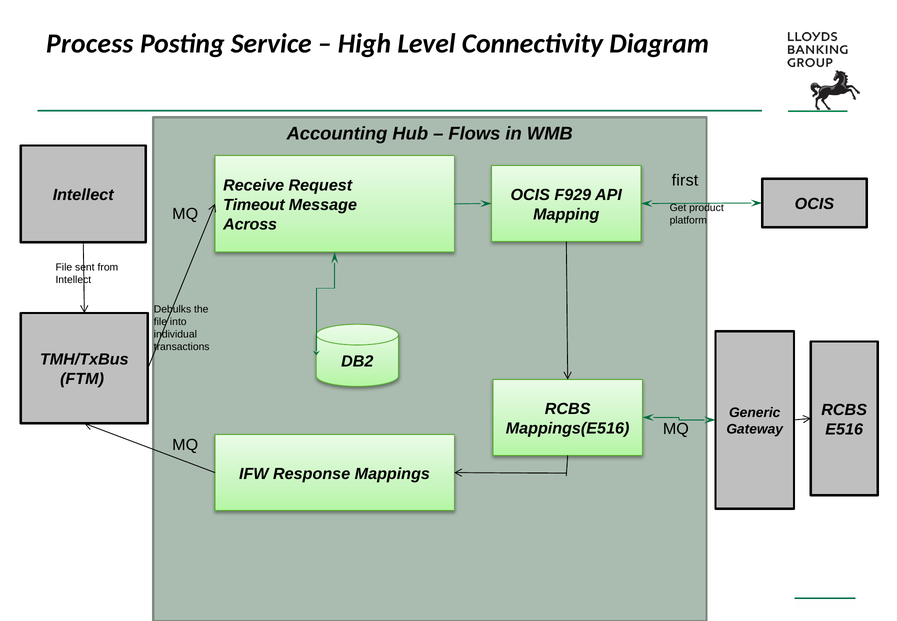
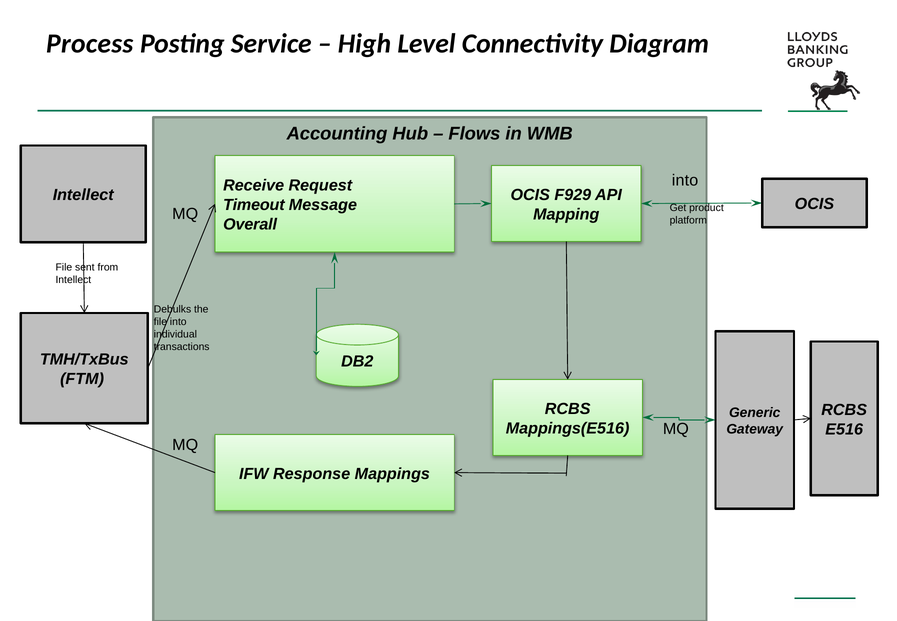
first: first -> into (685, 180)
Across: Across -> Overall (250, 224)
